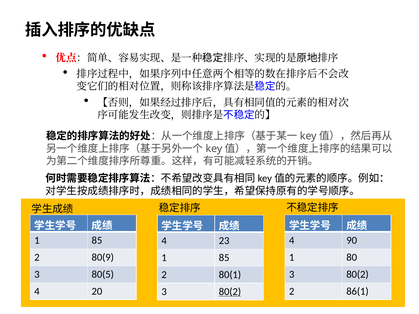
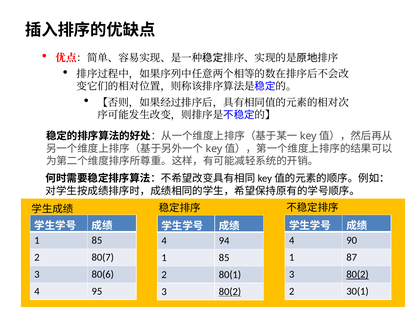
23: 23 -> 94 (224, 241)
80(9: 80(9 -> 80(7 (103, 258)
80: 80 -> 87 (352, 258)
80(5: 80(5 -> 80(6 (103, 275)
80(2 underline: none -> present (357, 275)
20: 20 -> 95 (97, 292)
86(1: 86(1 -> 30(1 (357, 292)
